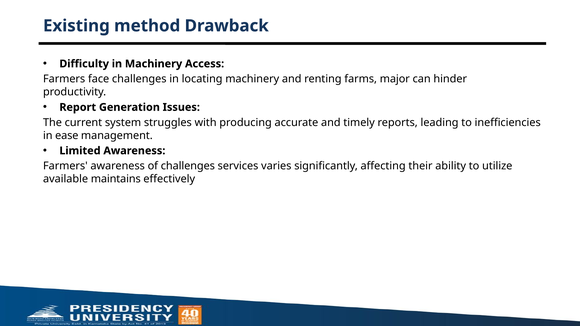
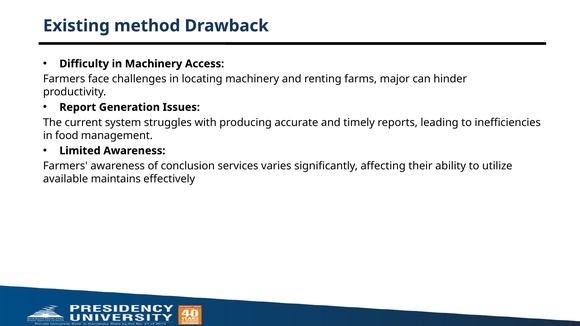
ease: ease -> food (67, 136)
of challenges: challenges -> conclusion (188, 166)
